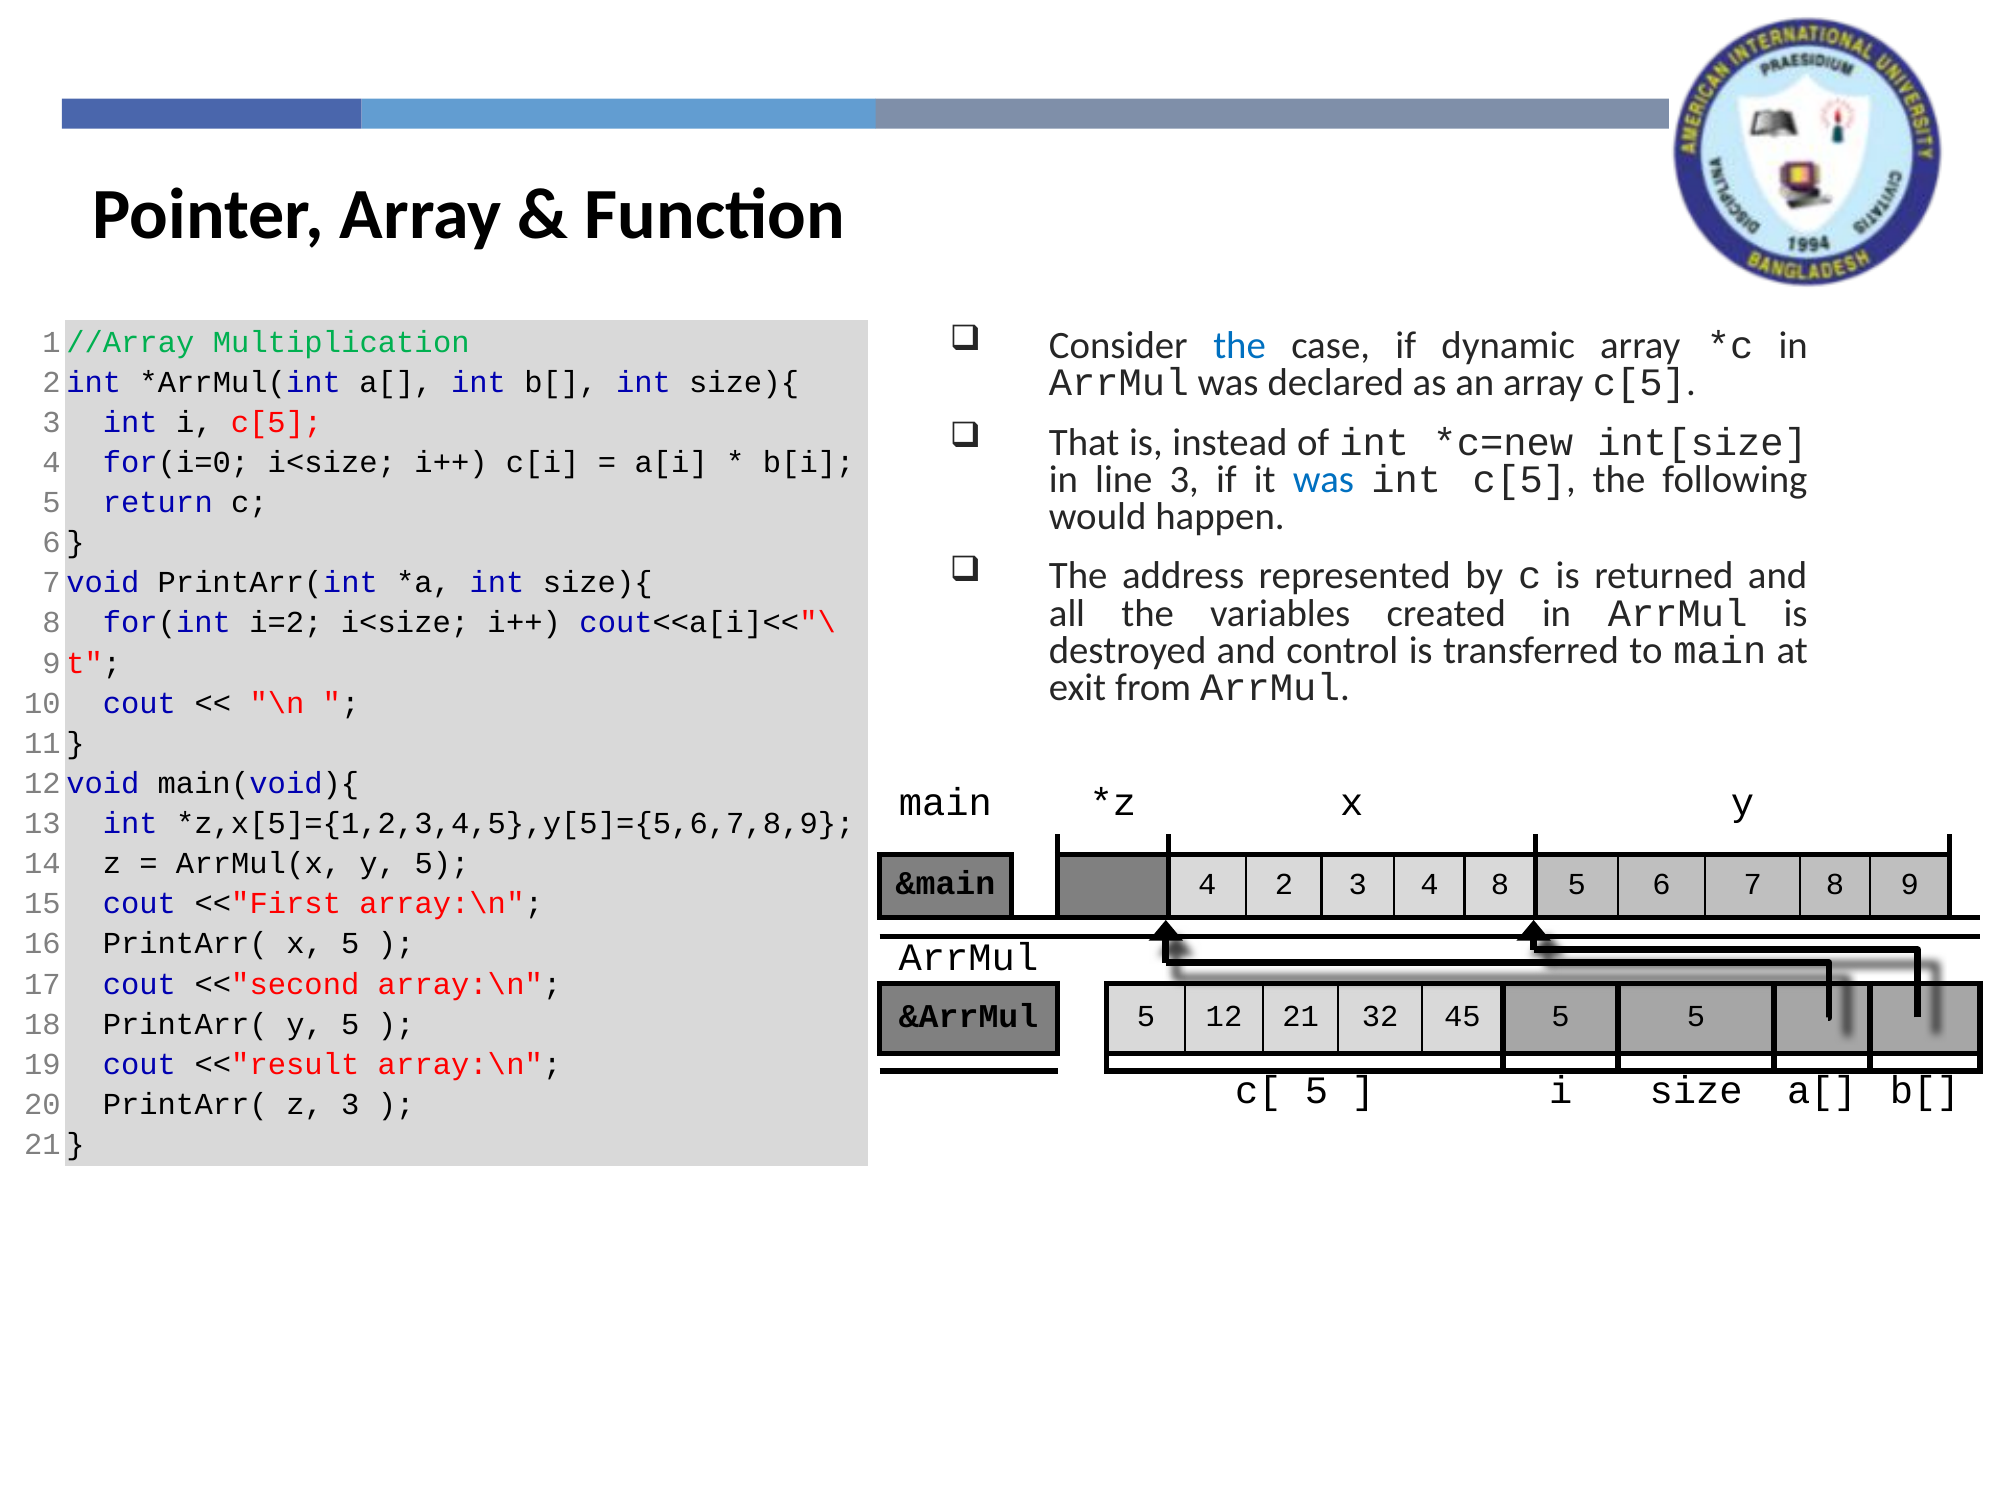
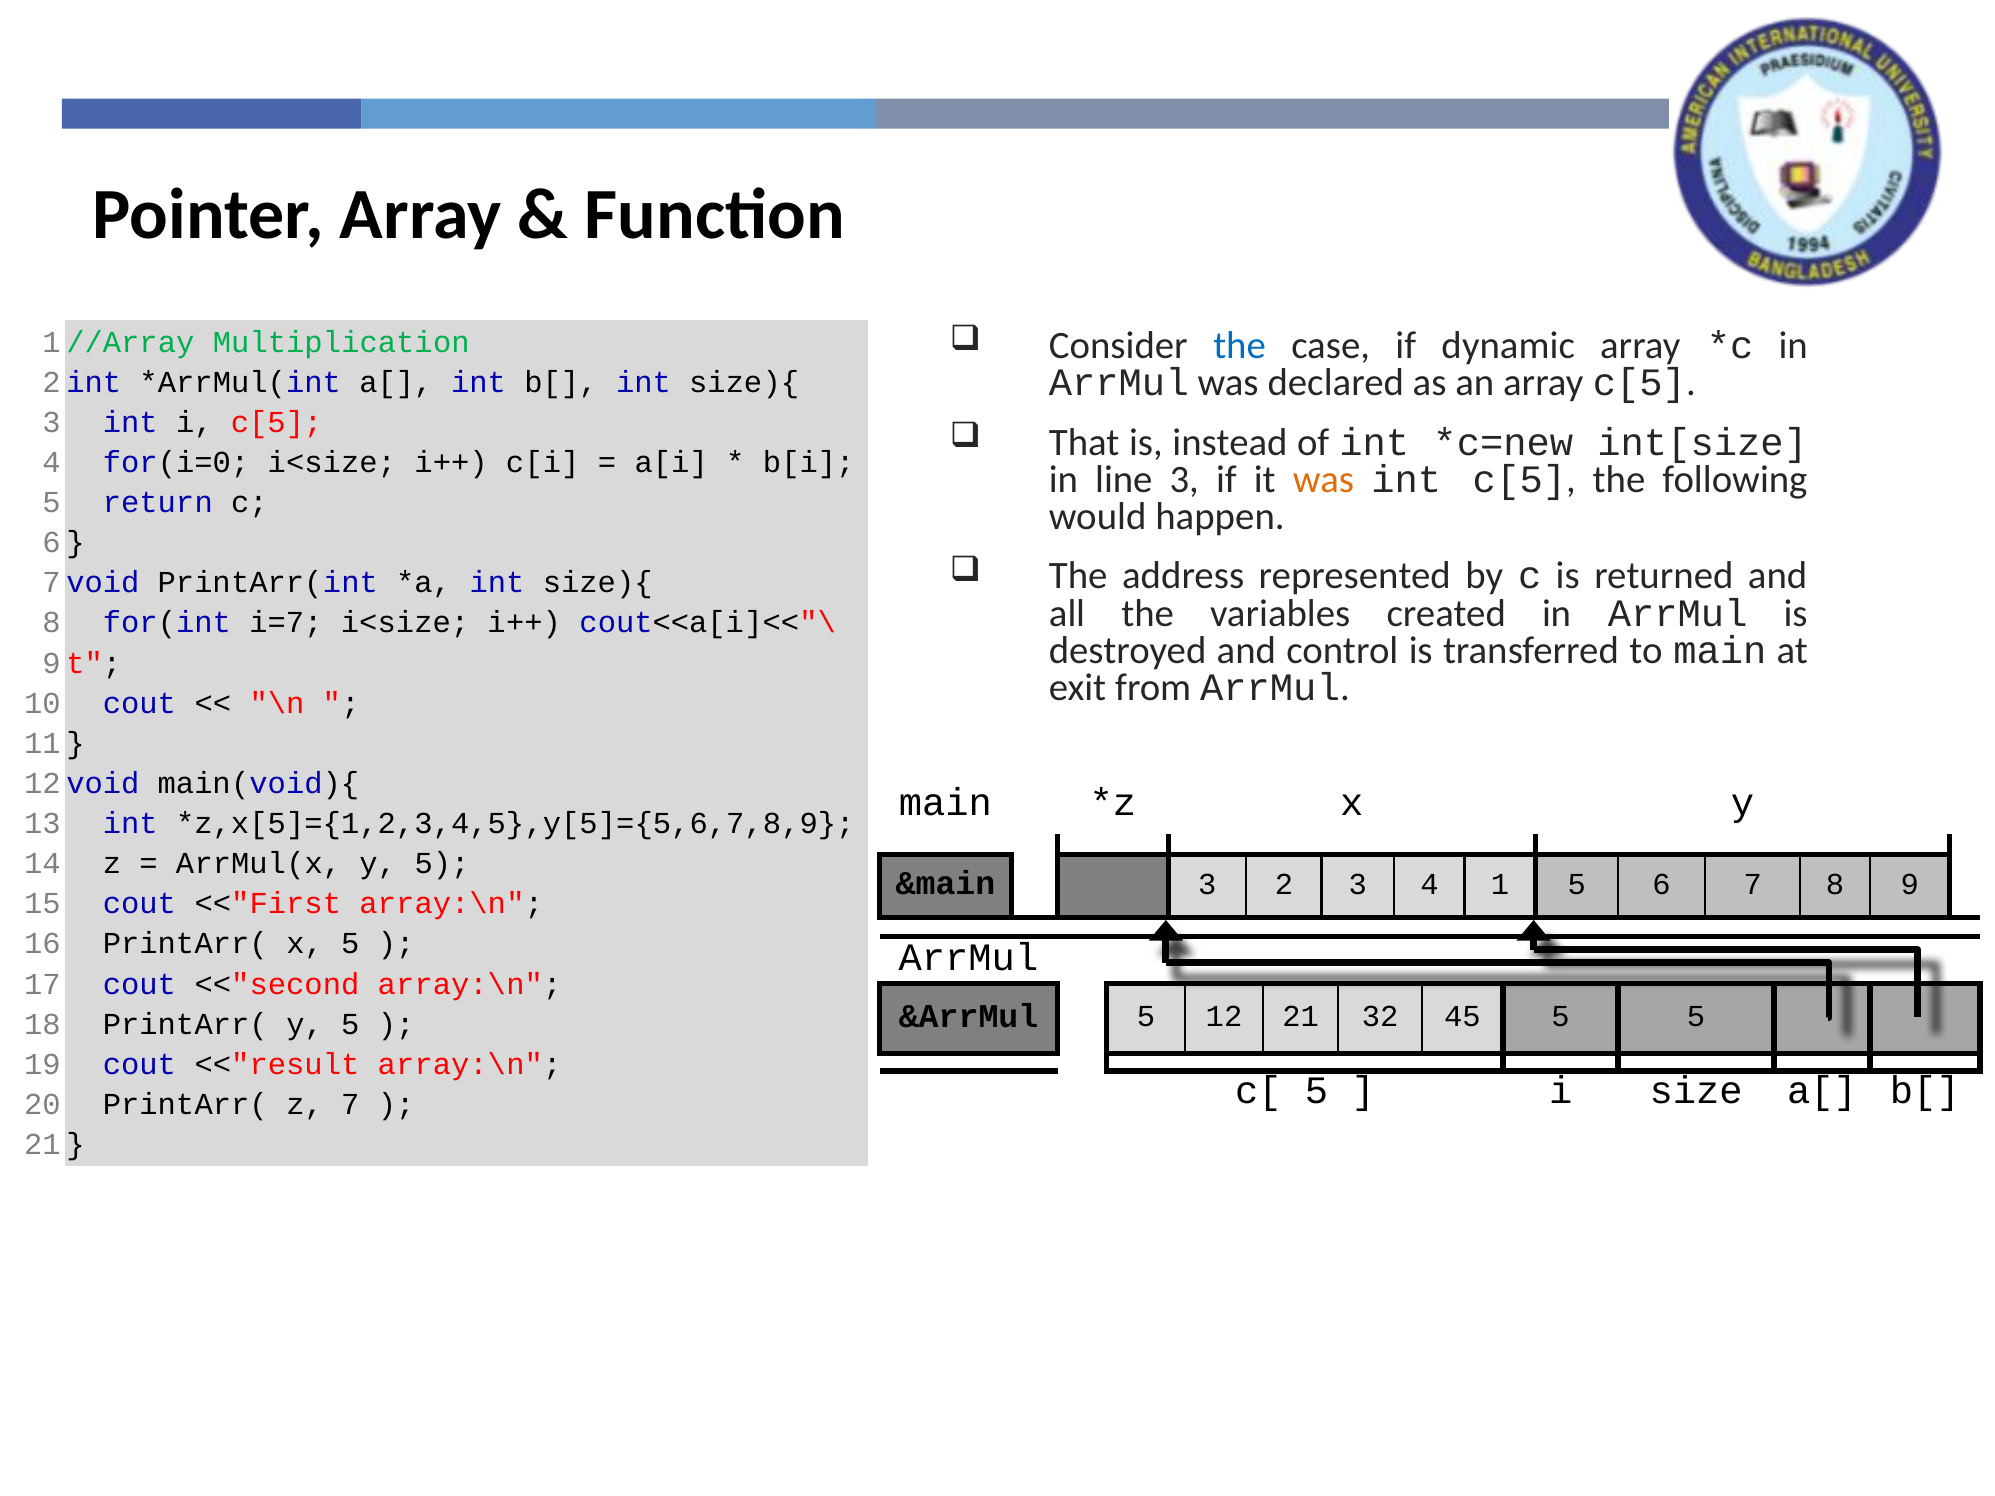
was colour: blue -> orange (1323, 480)
i=2: i=2 -> i=7 (286, 623)
&main 4: 4 -> 3 (1207, 884)
4 8: 8 -> 1 (1500, 884)
z 3: 3 -> 7 (350, 1105)
